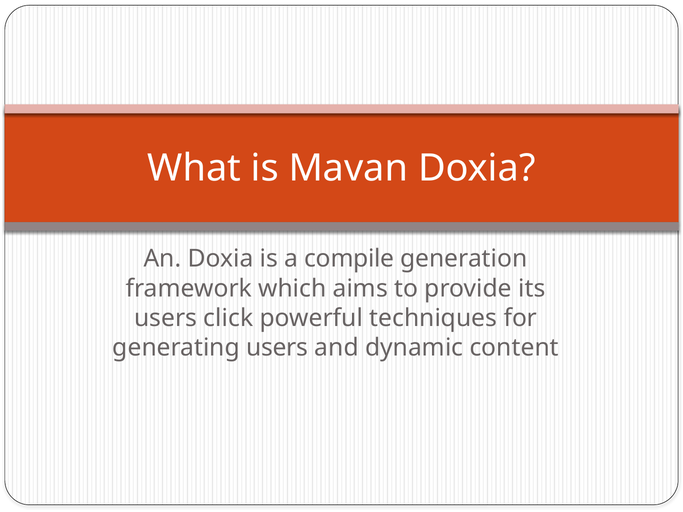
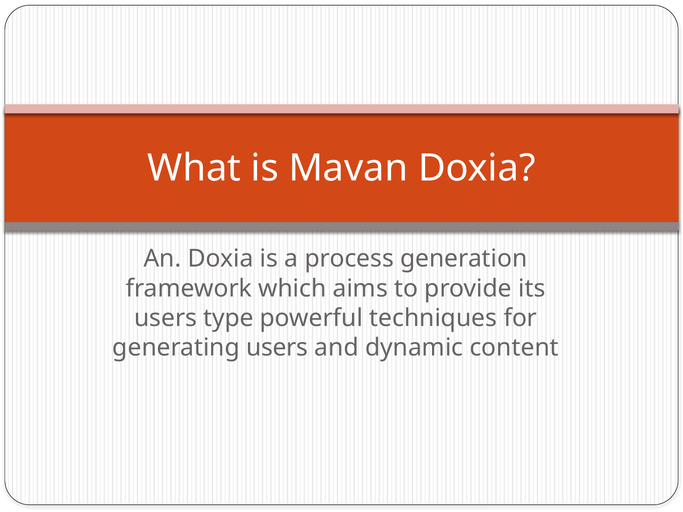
compile: compile -> process (349, 259)
click: click -> type (228, 318)
